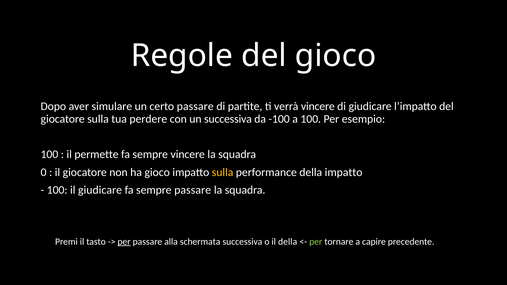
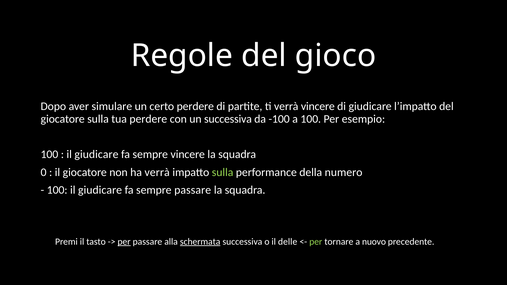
certo passare: passare -> perdere (195, 106)
permette: permette -> giudicare (96, 155)
ha gioco: gioco -> verrà (157, 172)
sulla colour: yellow -> light green (223, 172)
della impatto: impatto -> numero (344, 172)
schermata underline: none -> present (200, 242)
il della: della -> delle (288, 242)
capire: capire -> nuovo (374, 242)
